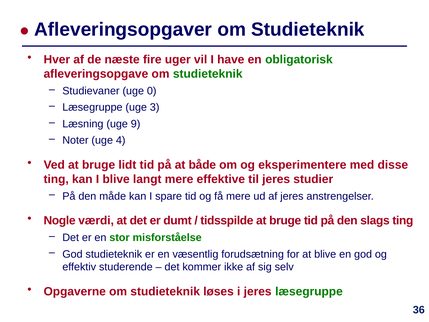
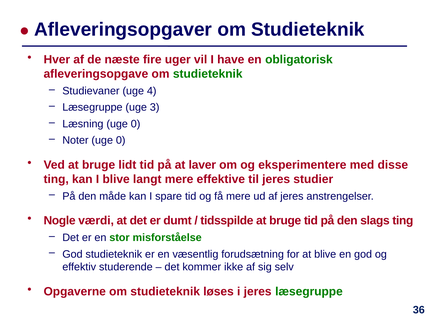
0: 0 -> 4 (152, 91)
Læsning uge 9: 9 -> 0 (136, 124)
Noter uge 4: 4 -> 0 (121, 140)
både: både -> laver (202, 165)
